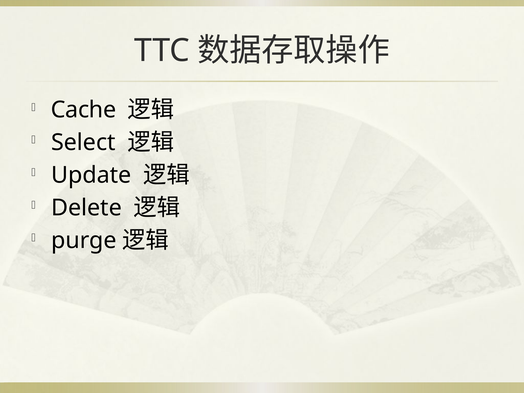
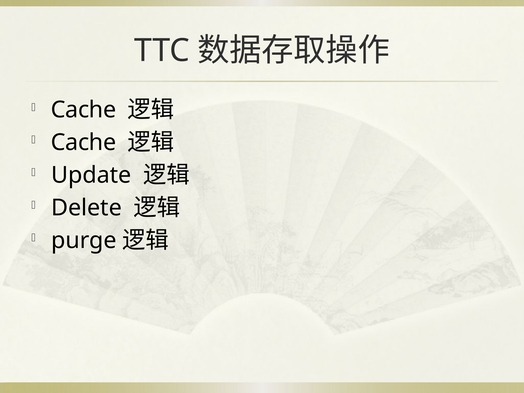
Select: Select -> Cache (84, 143)
